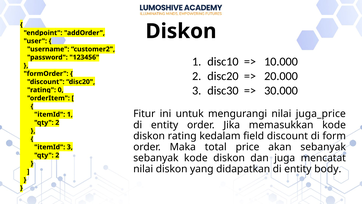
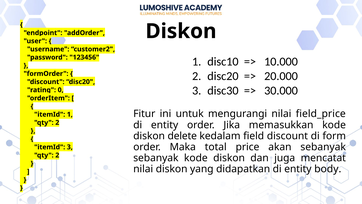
juga_price: juga_price -> field_price (321, 114)
diskon rating: rating -> delete (182, 136)
